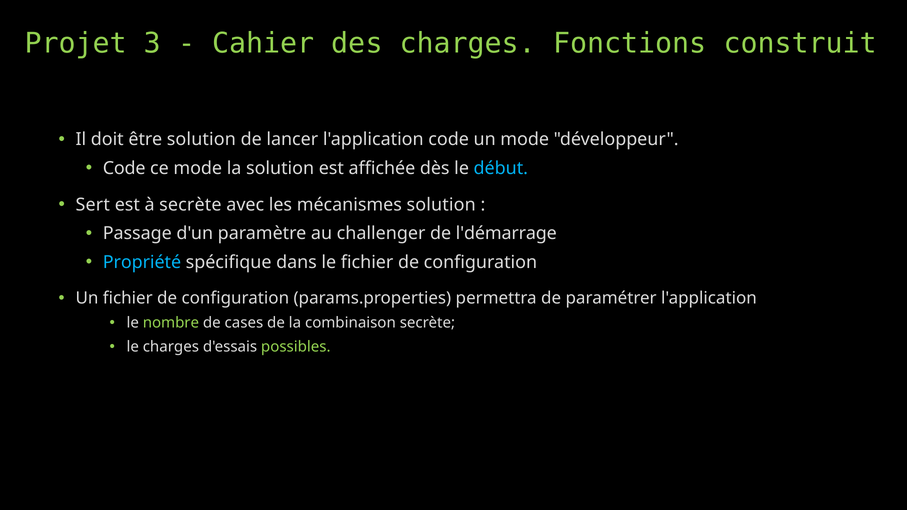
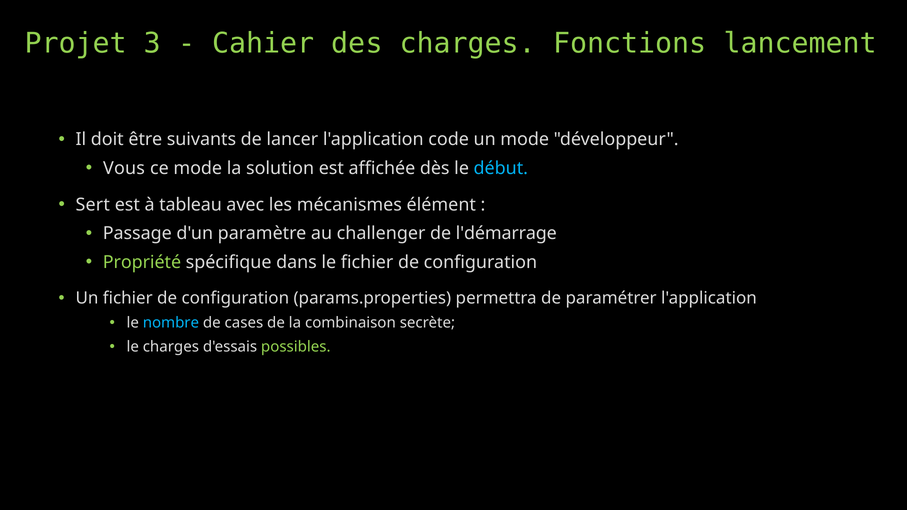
construit: construit -> lancement (800, 43)
être solution: solution -> suivants (201, 139)
Code: Code -> Vous (124, 168)
à secrète: secrète -> tableau (191, 205)
mécanismes solution: solution -> élément (441, 205)
Propriété colour: light blue -> light green (142, 262)
nombre colour: light green -> light blue (171, 323)
